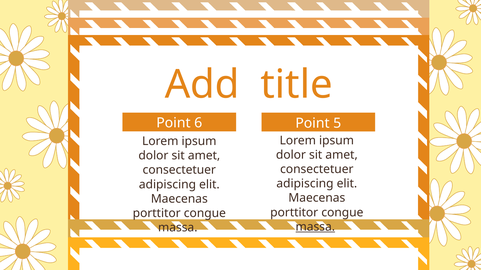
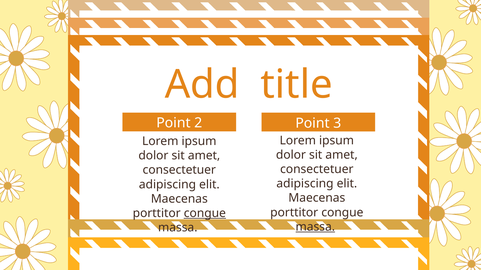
6: 6 -> 2 (198, 123)
5: 5 -> 3 (337, 123)
congue underline: none -> present (205, 214)
